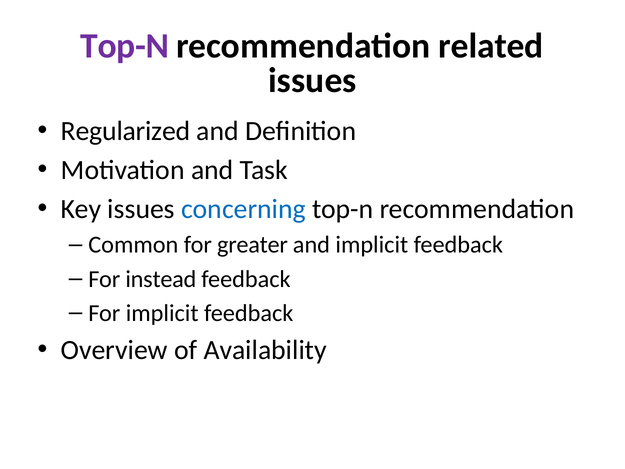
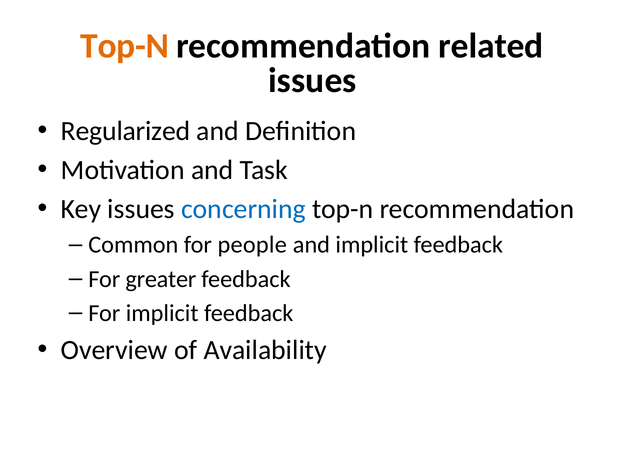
Top-N colour: purple -> orange (125, 46)
greater: greater -> people (252, 245)
instead: instead -> greater (161, 279)
